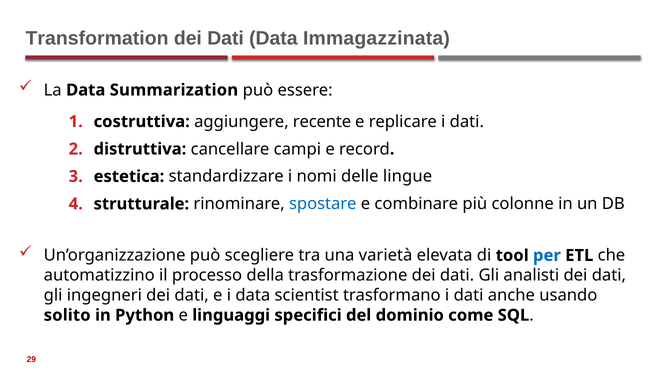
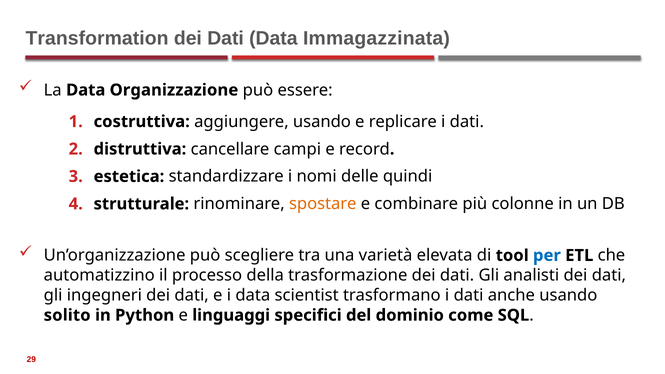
Summarization: Summarization -> Organizzazione (174, 90)
aggiungere recente: recente -> usando (322, 122)
lingue: lingue -> quindi (408, 176)
spostare colour: blue -> orange (323, 204)
